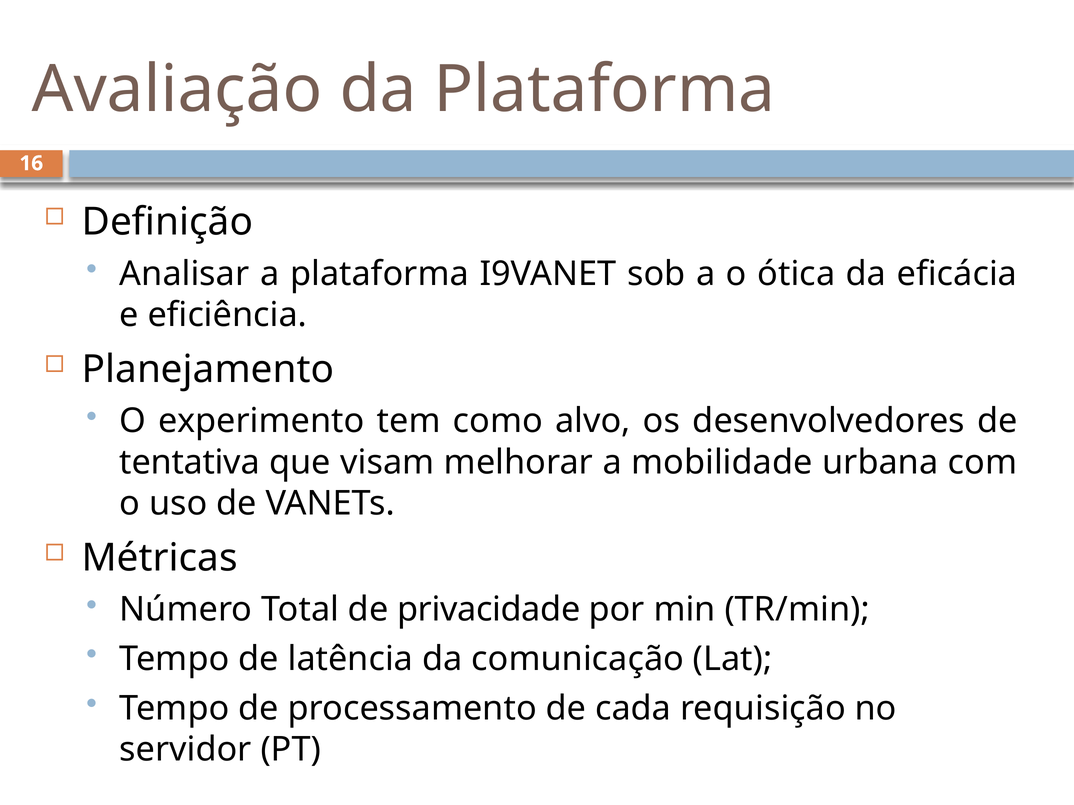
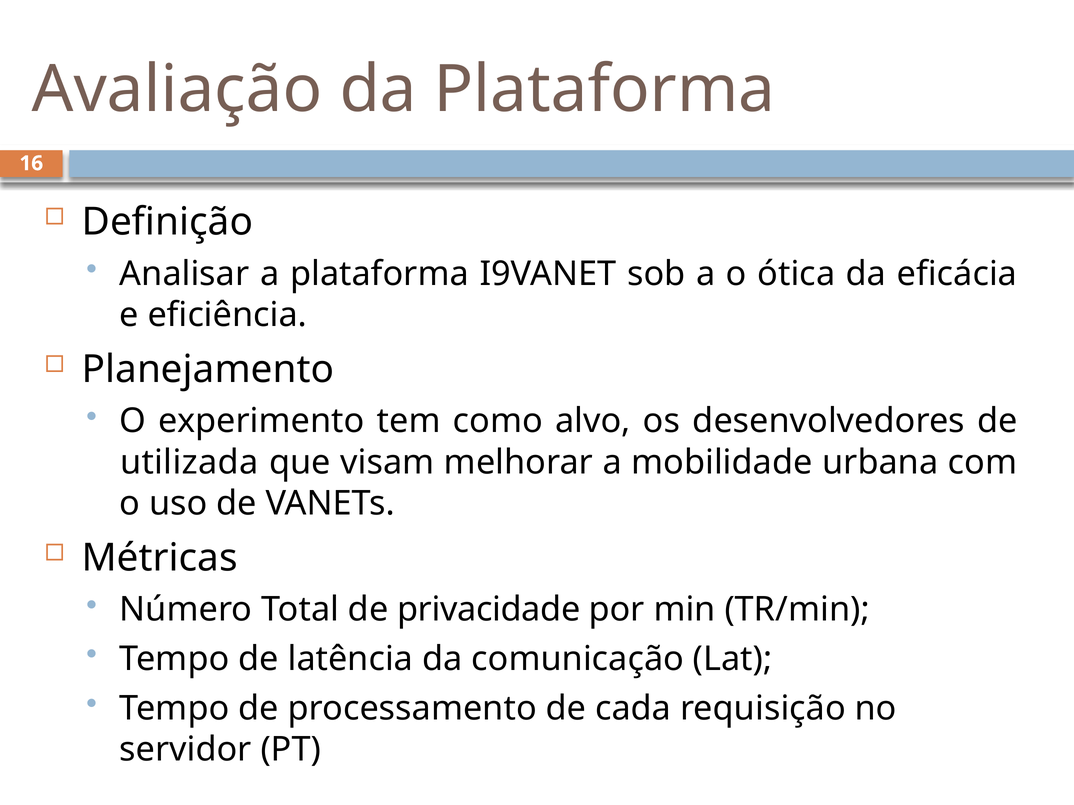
tentativa: tentativa -> utilizada (189, 463)
